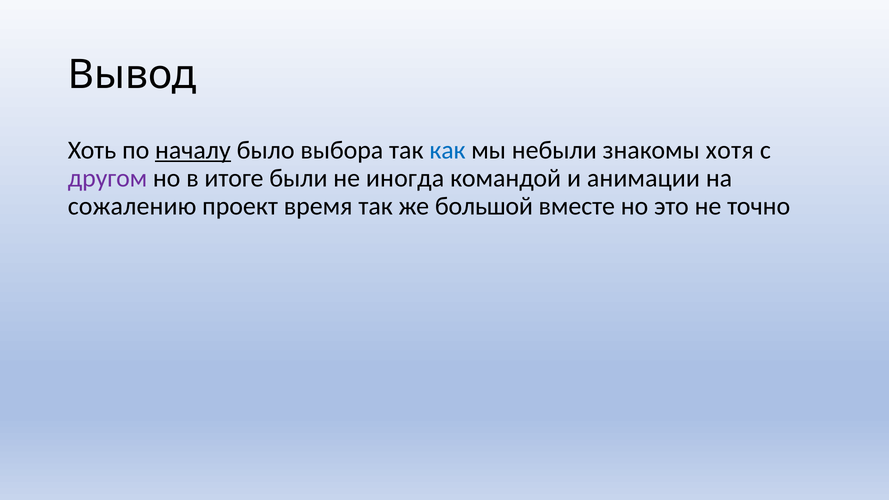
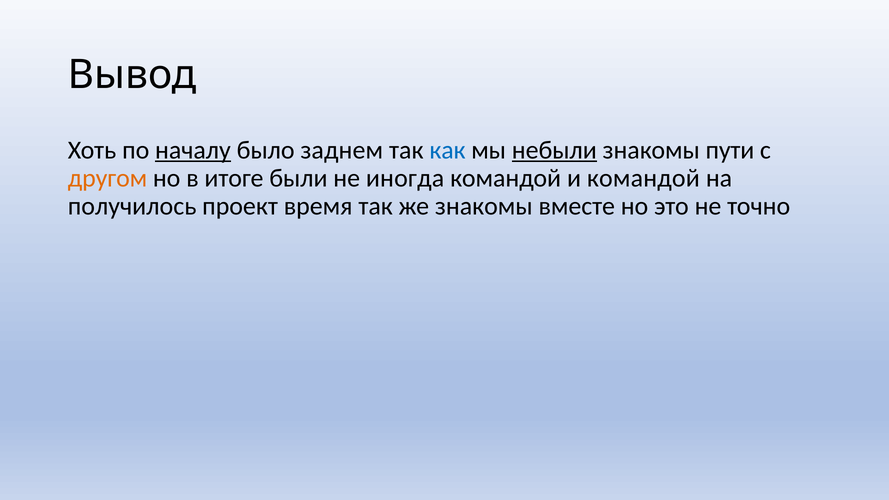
выбора: выбора -> заднем (342, 150)
небыли underline: none -> present (554, 150)
хотя: хотя -> пути (730, 150)
другом colour: purple -> orange (108, 178)
и анимации: анимации -> командой (643, 178)
сожалению: сожалению -> получилось (132, 206)
же большой: большой -> знакомы (484, 206)
